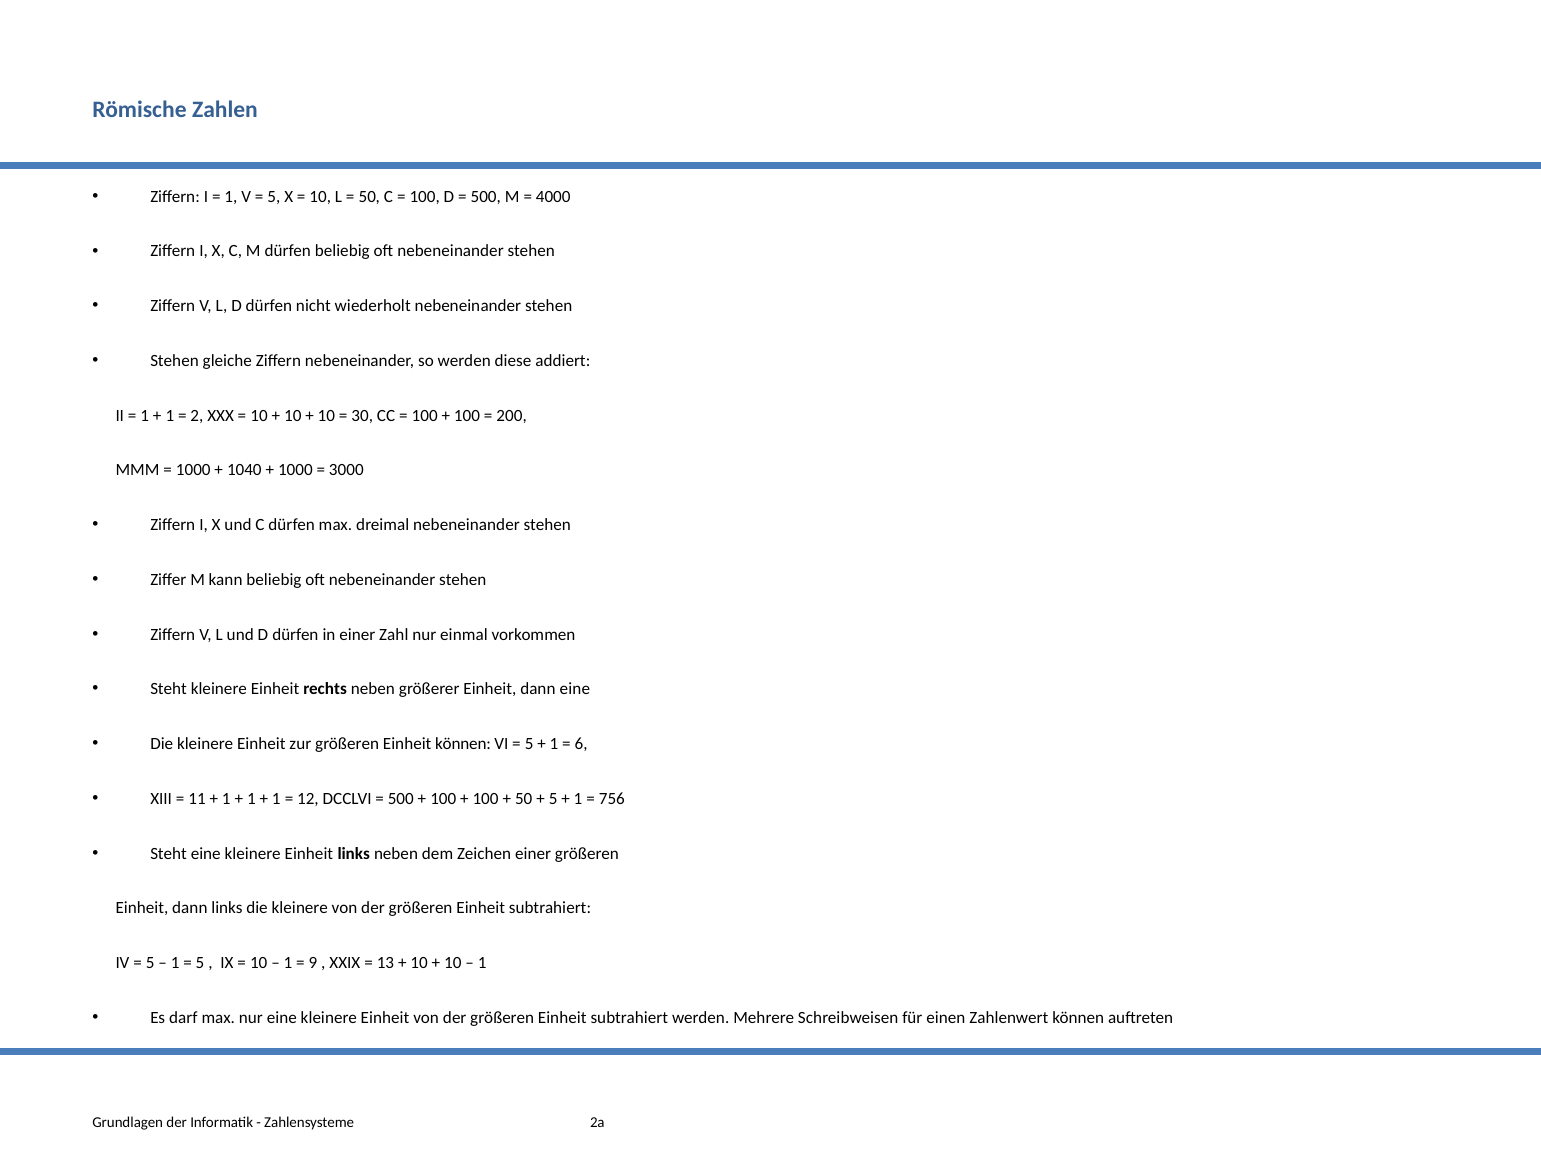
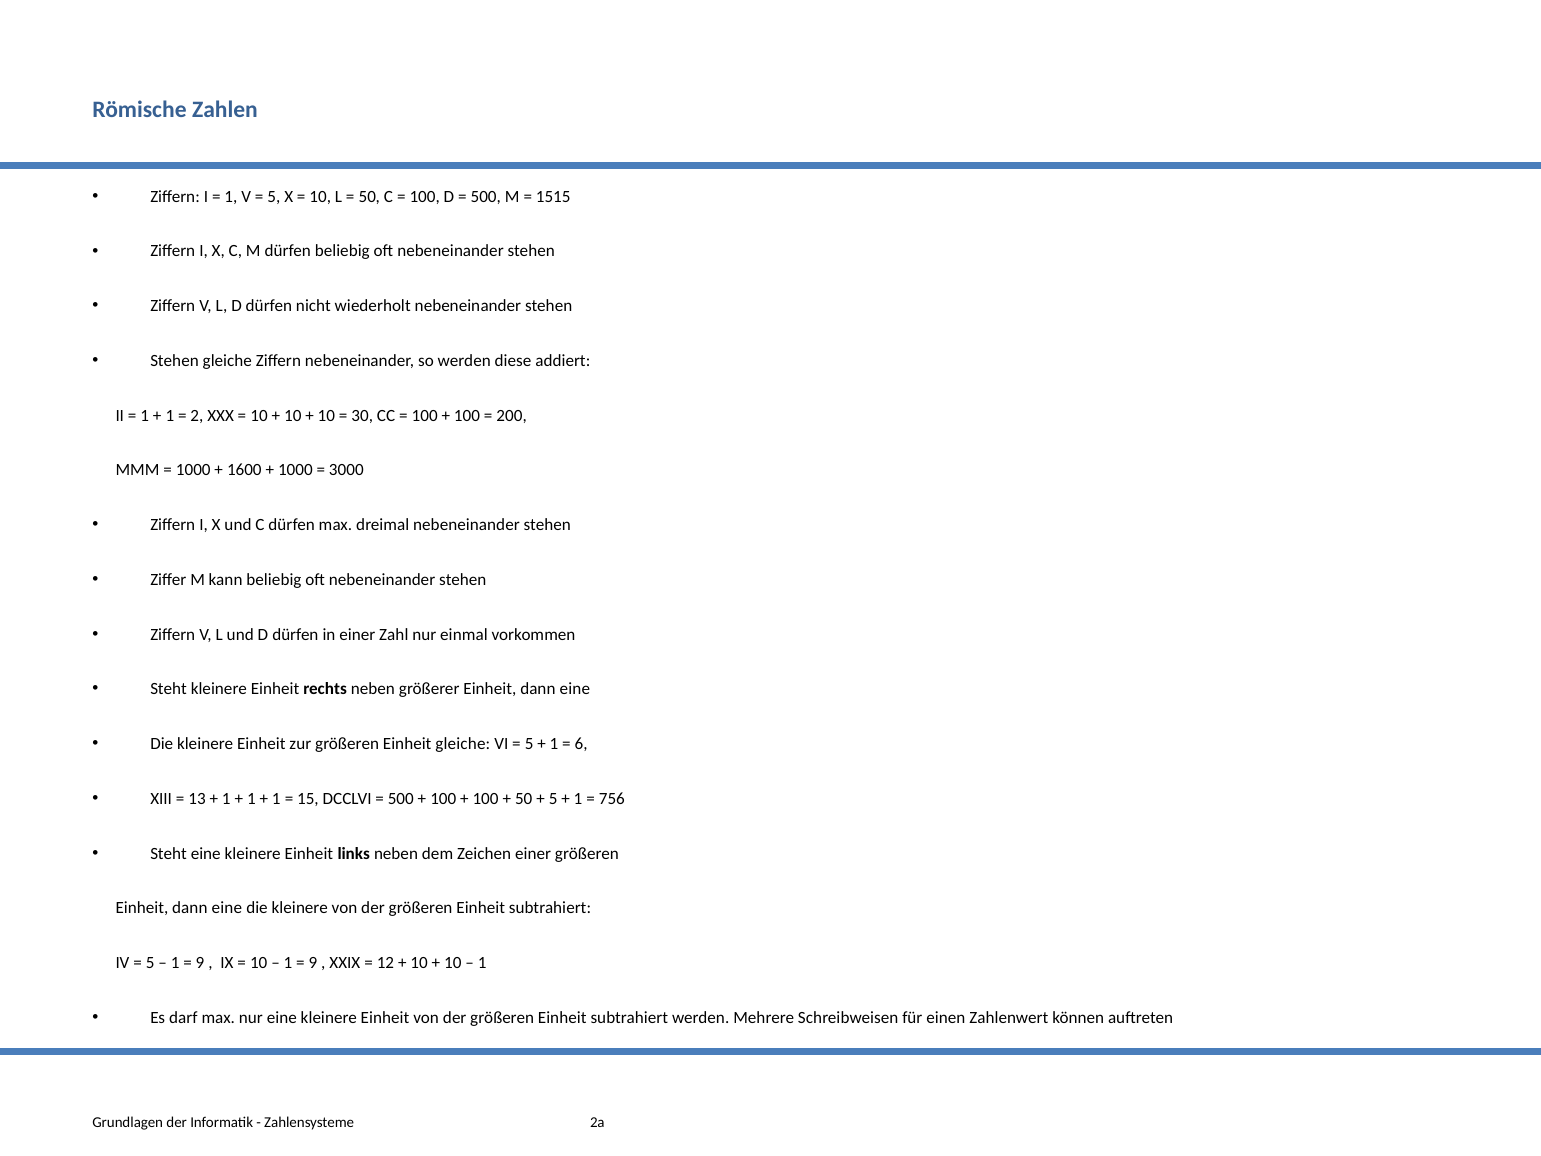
4000: 4000 -> 1515 (553, 197)
1040: 1040 -> 1600 (244, 470)
Einheit können: können -> gleiche (463, 744)
11: 11 -> 13 (197, 799)
12: 12 -> 15 (308, 799)
links: links -> eine (227, 908)
5: 5 -> 9 (200, 963)
13: 13 -> 12 (385, 963)
